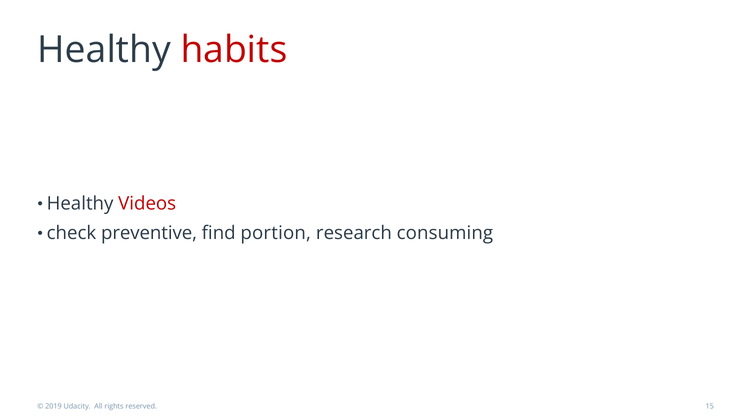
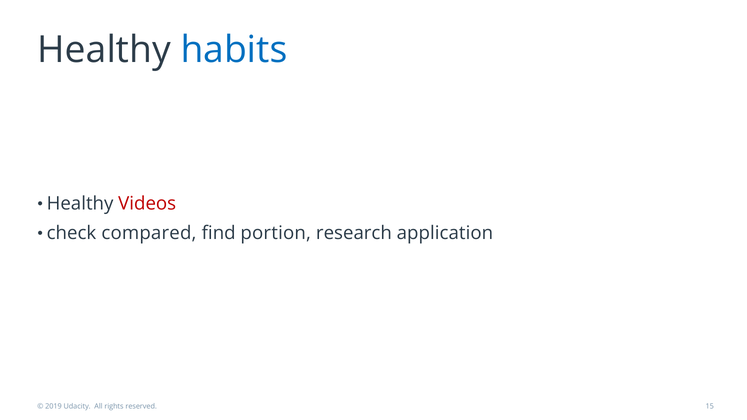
habits colour: red -> blue (234, 50)
preventive: preventive -> compared (149, 233)
consuming: consuming -> application (445, 233)
